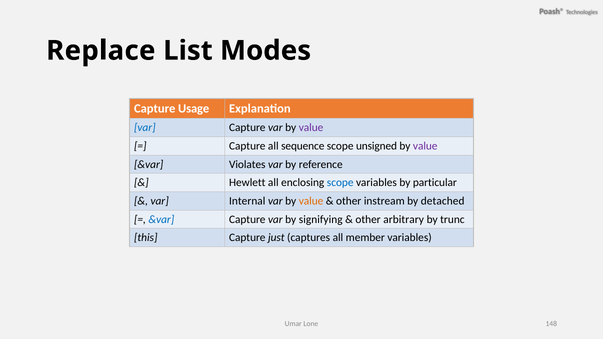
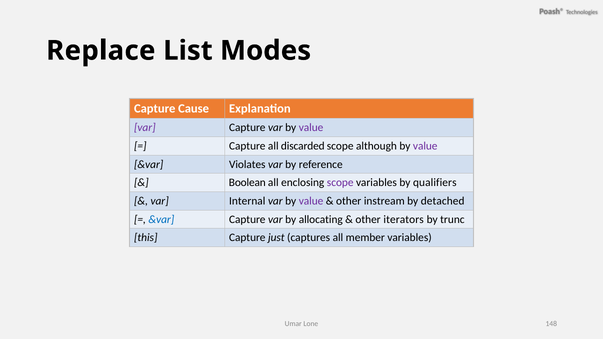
Usage: Usage -> Cause (194, 109)
var colour: blue -> purple (145, 128)
sequence: sequence -> discarded (303, 146)
unsigned: unsigned -> although (376, 146)
Hewlett: Hewlett -> Boolean (247, 183)
scope colour: blue -> purple (340, 183)
particular: particular -> qualifiers (435, 183)
value colour: orange -> purple (311, 201)
signifying: signifying -> allocating (321, 219)
arbitrary: arbitrary -> iterators (404, 219)
